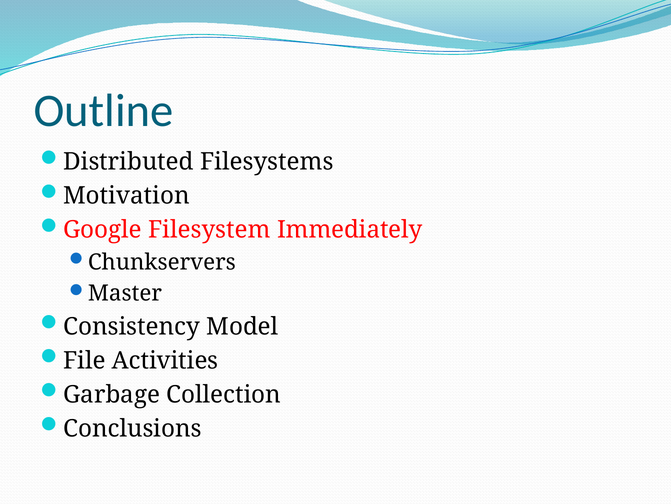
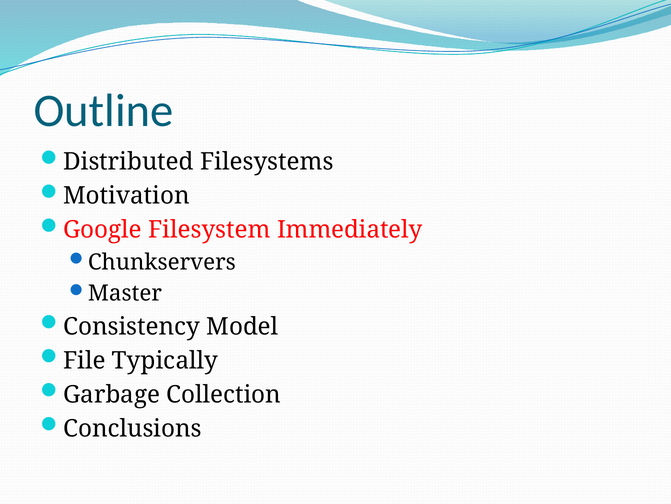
Activities: Activities -> Typically (165, 360)
